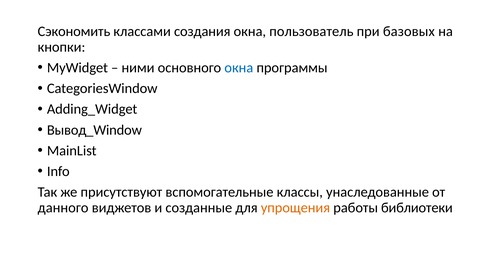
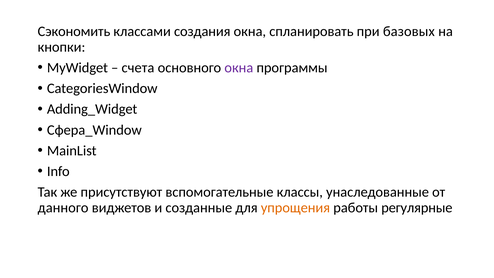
пользователь: пользователь -> спланировать (311, 31)
ними: ними -> счета (138, 68)
окна colour: blue -> purple (239, 68)
Вывод_Window: Вывод_Window -> Сфера_Window (94, 130)
библиотеки: библиотеки -> регулярные (417, 208)
